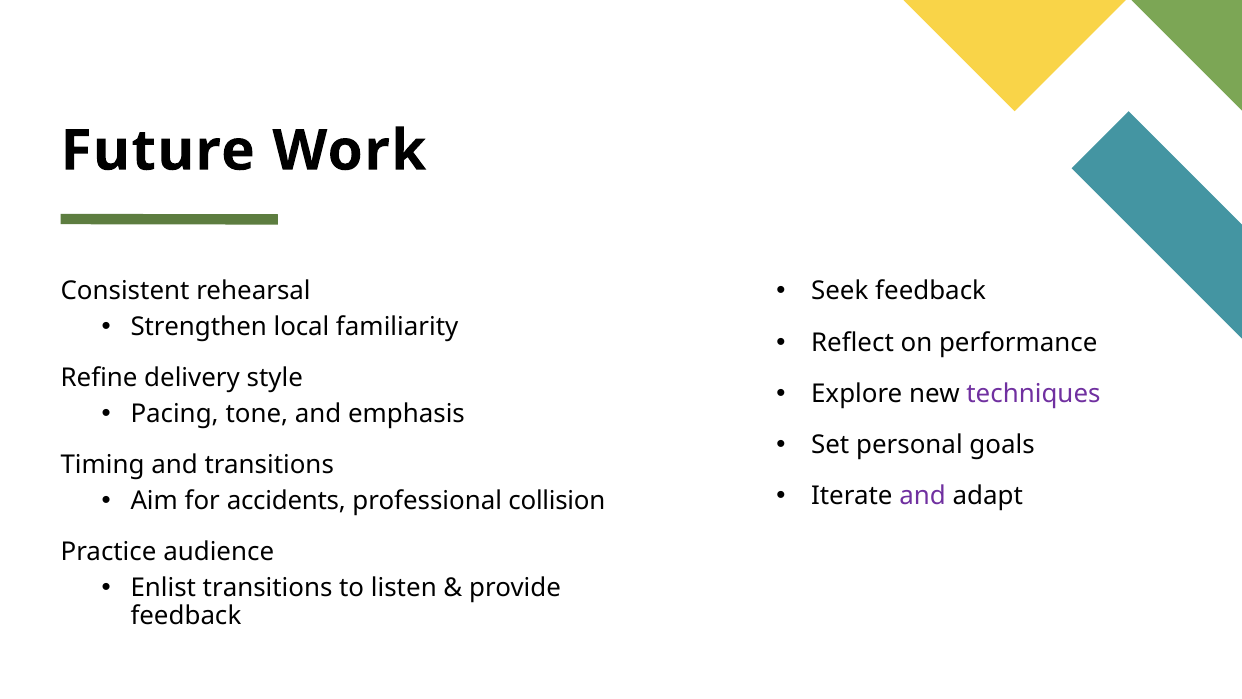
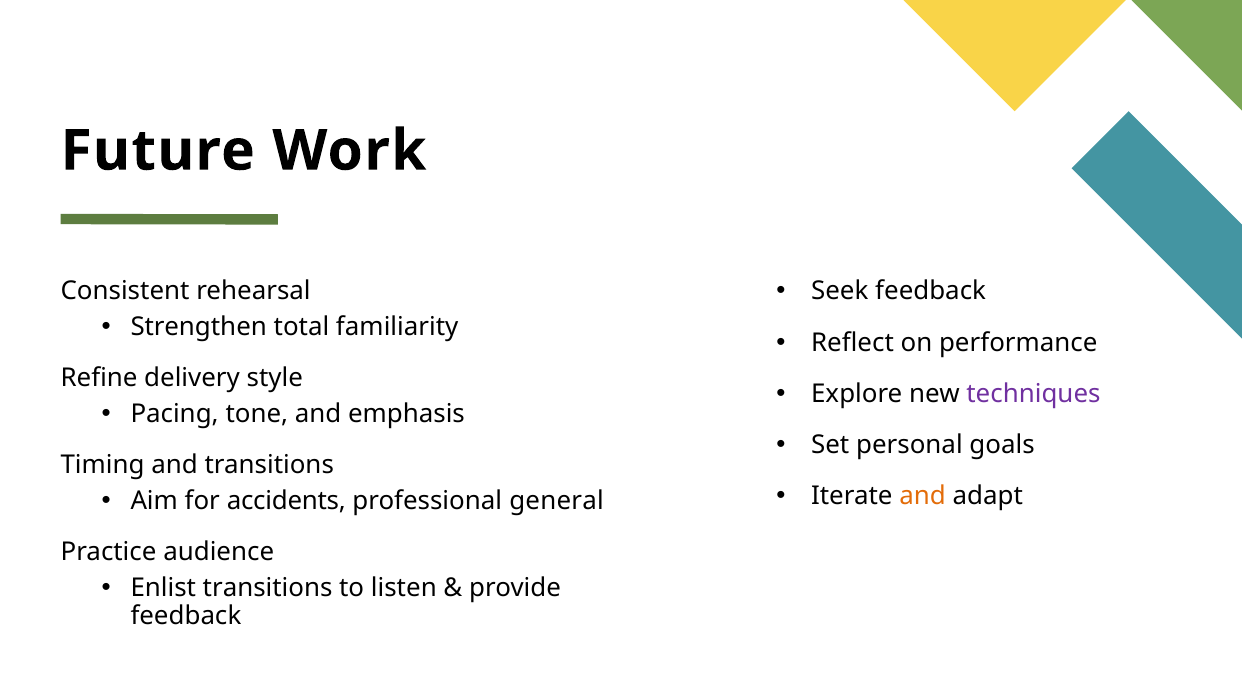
local: local -> total (301, 327)
and colour: purple -> orange (923, 496)
collision: collision -> general (557, 501)
